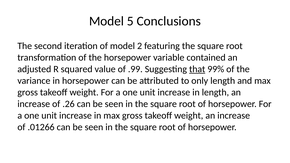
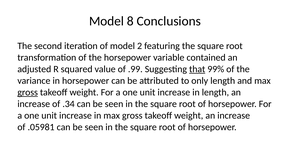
5: 5 -> 8 (130, 21)
gross underline: none -> present (28, 92)
.26: .26 -> .34 (69, 104)
.01266: .01266 -> .05981 (41, 127)
